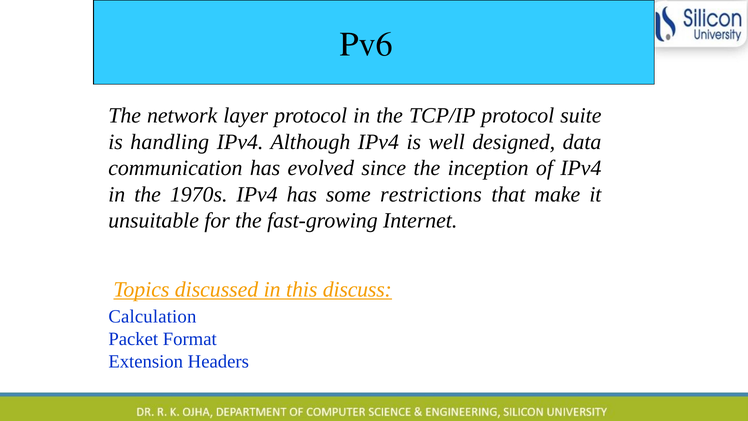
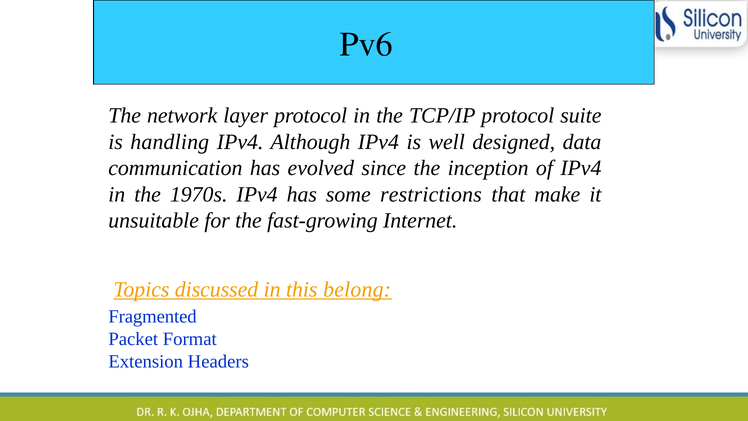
discuss: discuss -> belong (357, 289)
Calculation: Calculation -> Fragmented (153, 316)
